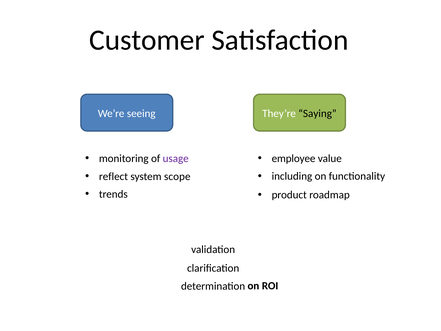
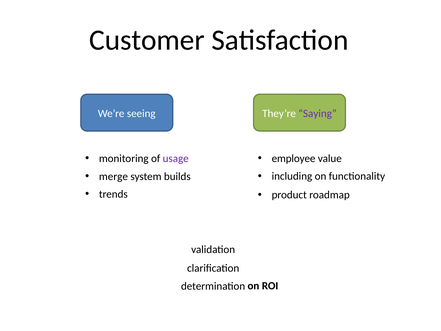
Saying colour: black -> purple (317, 113)
reflect: reflect -> merge (113, 176)
scope: scope -> builds (177, 176)
